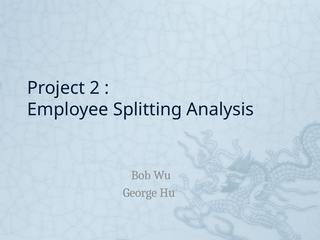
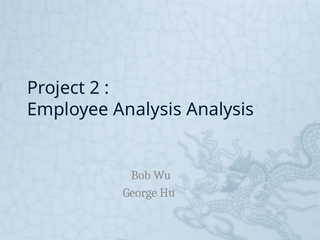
Employee Splitting: Splitting -> Analysis (147, 109)
